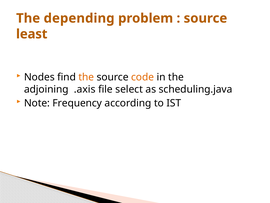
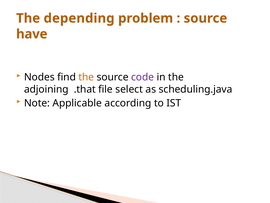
least: least -> have (32, 34)
code colour: orange -> purple (143, 77)
.axis: .axis -> .that (85, 89)
Frequency: Frequency -> Applicable (77, 103)
